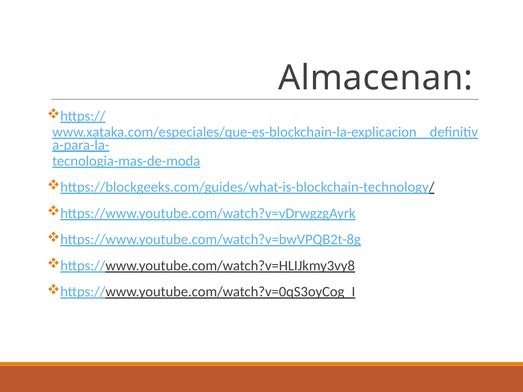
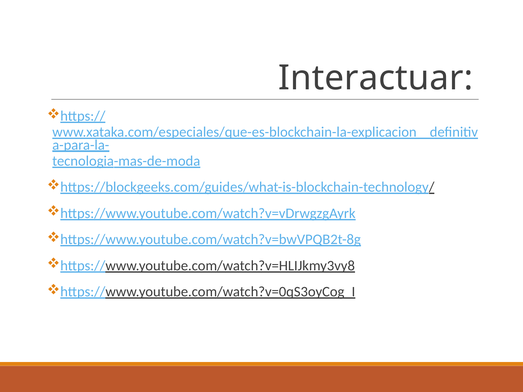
Almacenan: Almacenan -> Interactuar (376, 78)
